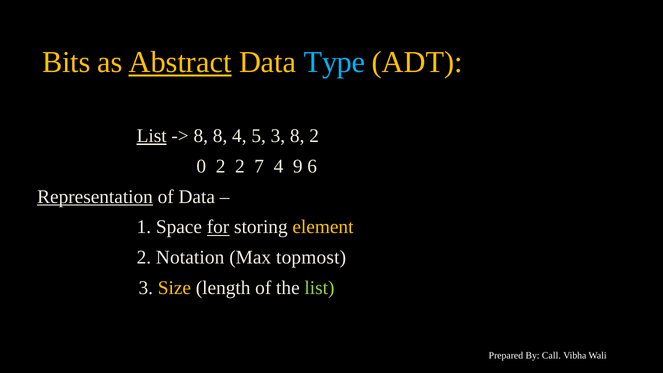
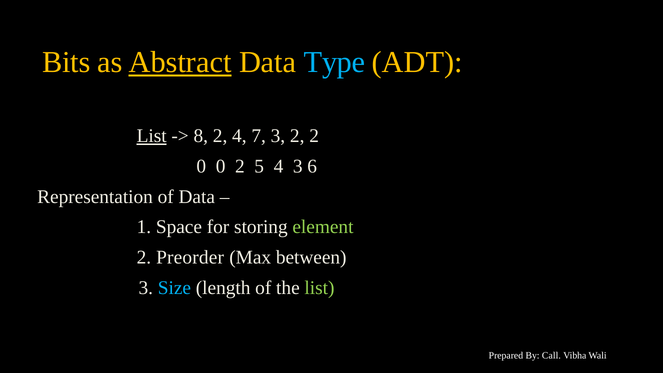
8 8: 8 -> 2 (220, 136)
5: 5 -> 7 (259, 136)
3 8: 8 -> 2 (297, 136)
0 2: 2 -> 0 (221, 166)
7: 7 -> 5 (259, 166)
4 9: 9 -> 3 (298, 166)
Representation underline: present -> none (95, 197)
for underline: present -> none (218, 227)
element colour: yellow -> light green (323, 227)
Notation: Notation -> Preorder (190, 257)
topmost: topmost -> between (311, 257)
Size colour: yellow -> light blue (174, 288)
